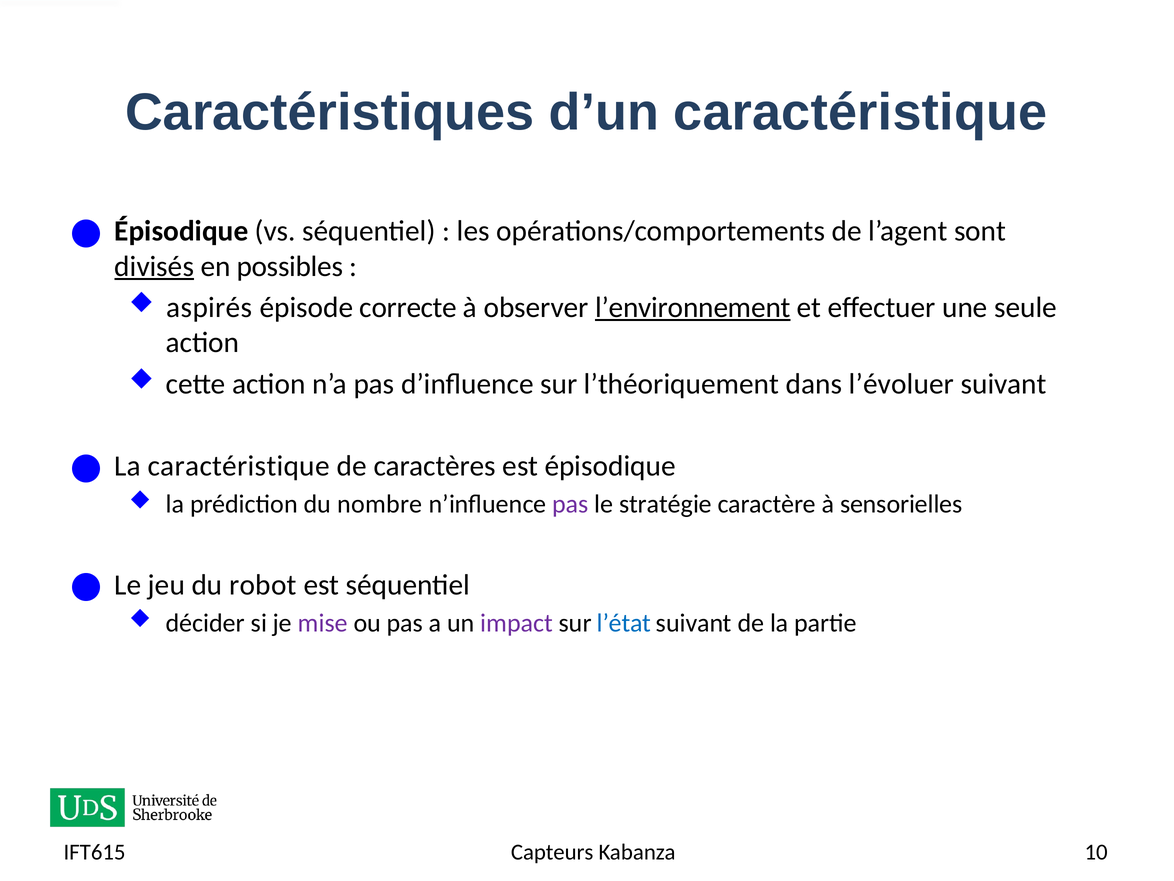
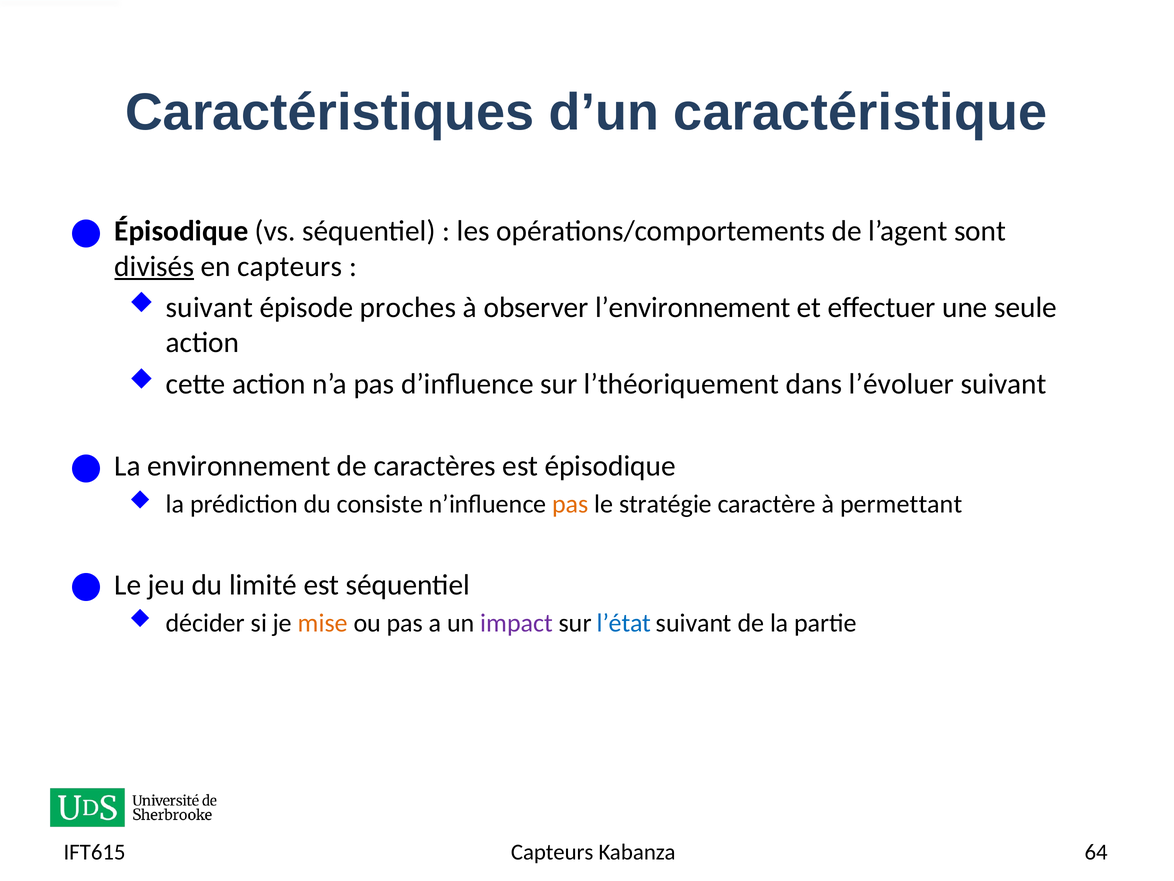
en possibles: possibles -> capteurs (290, 266)
aspirés: aspirés -> suivant (209, 307)
correcte: correcte -> proches (408, 307)
l’environnement underline: present -> none (693, 307)
La caractéristique: caractéristique -> environnement (239, 466)
nombre: nombre -> consiste (380, 504)
pas colour: purple -> orange (570, 504)
sensorielles: sensorielles -> permettant (901, 504)
robot: robot -> limité (263, 584)
mise colour: purple -> orange (323, 623)
10: 10 -> 64 (1096, 852)
